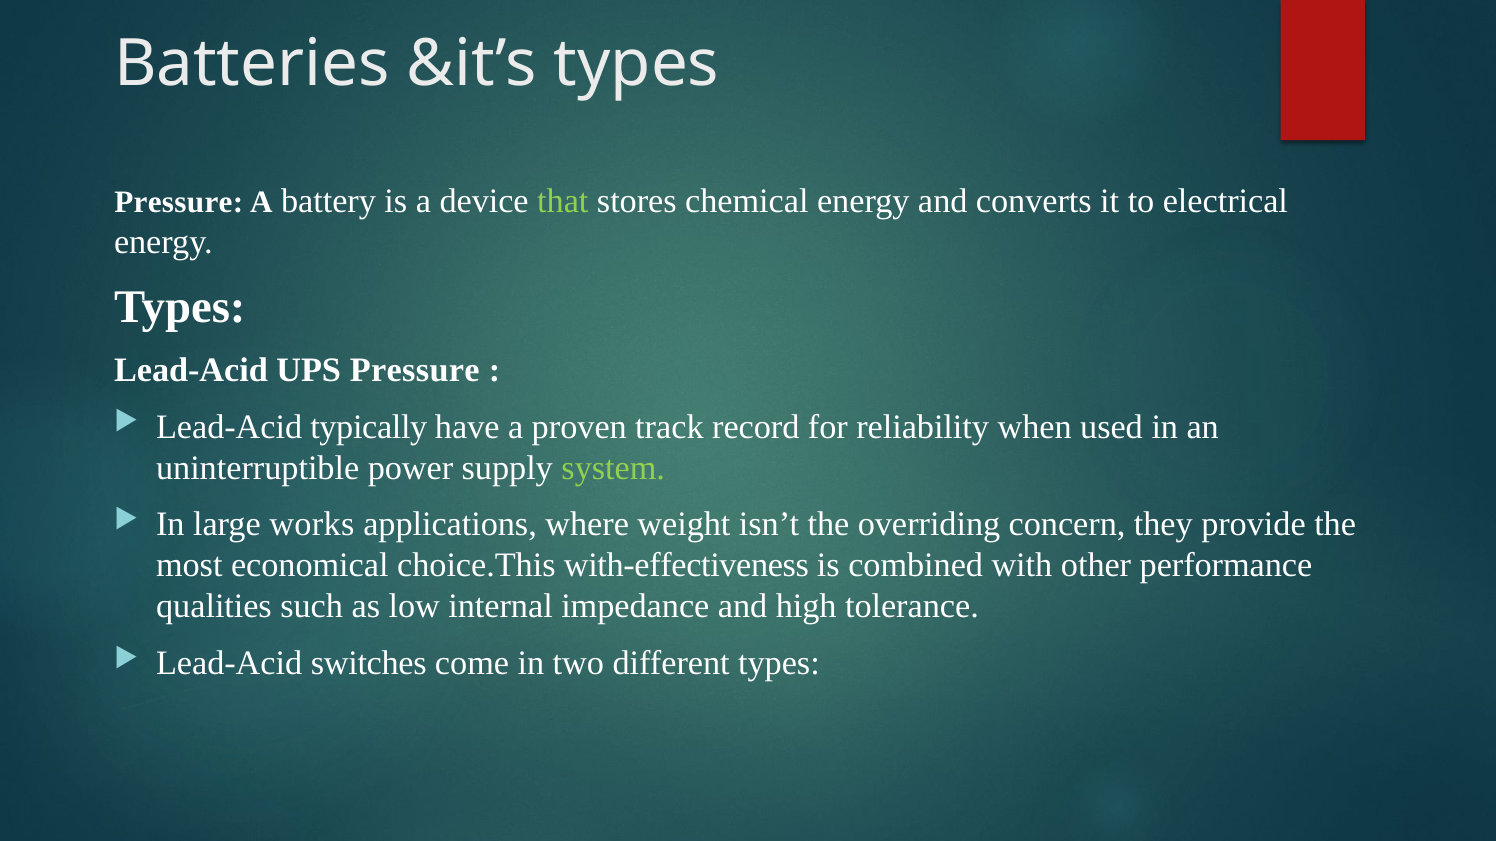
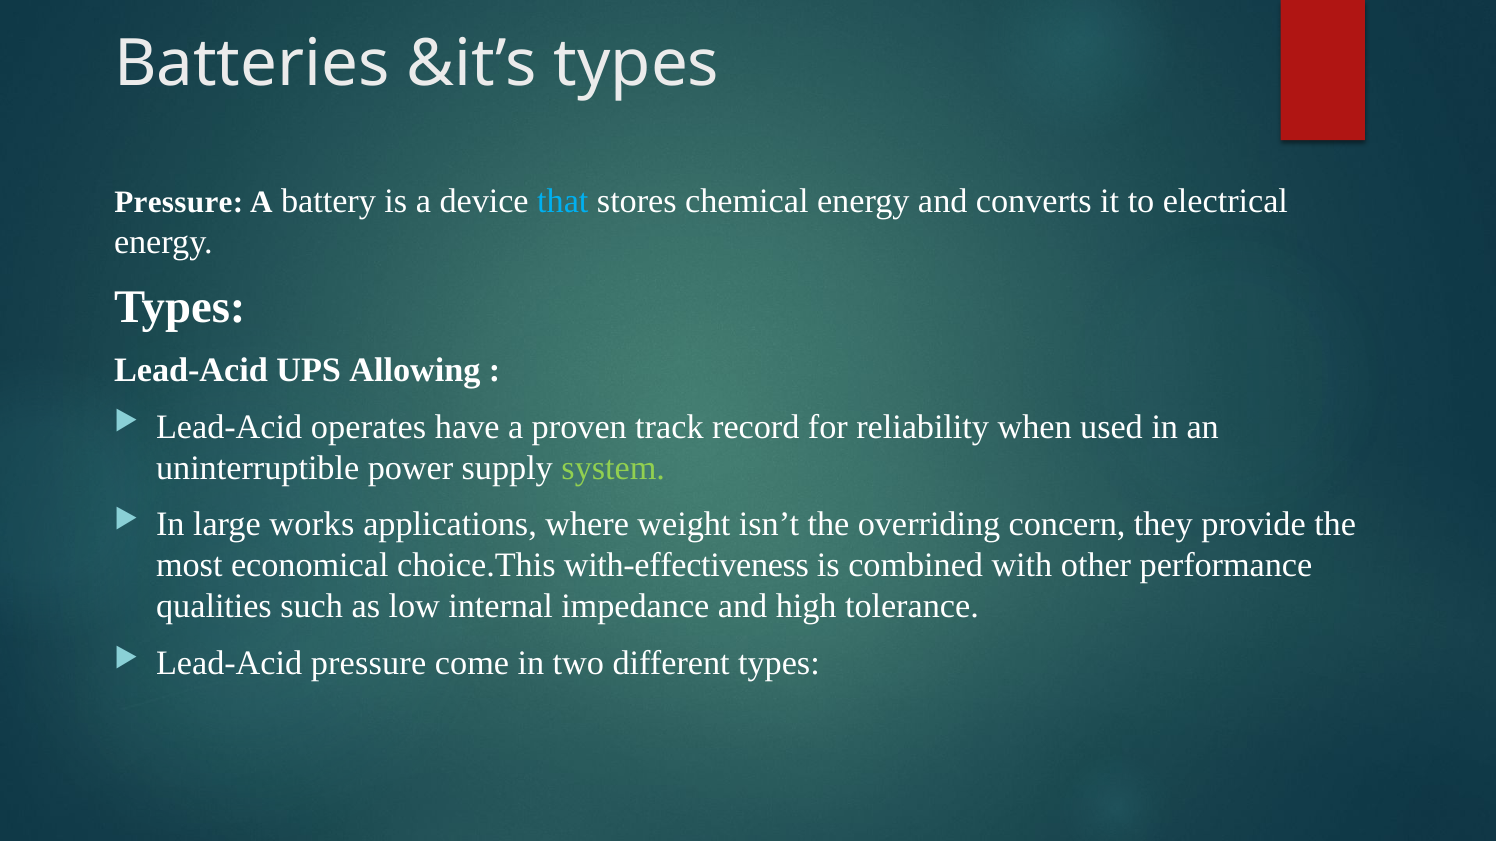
that colour: light green -> light blue (563, 201)
UPS Pressure: Pressure -> Allowing (415, 370)
typically: typically -> operates (369, 427)
Lead-Acid switches: switches -> pressure (369, 664)
